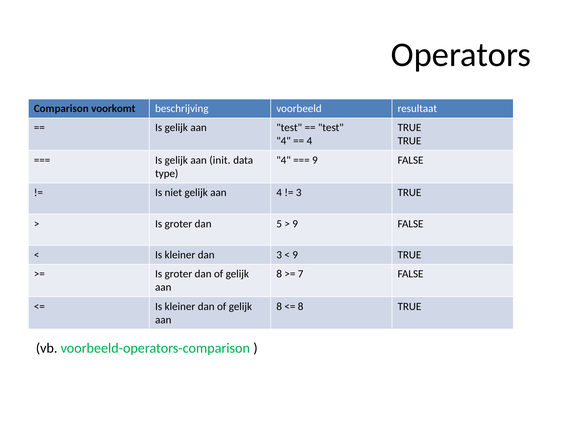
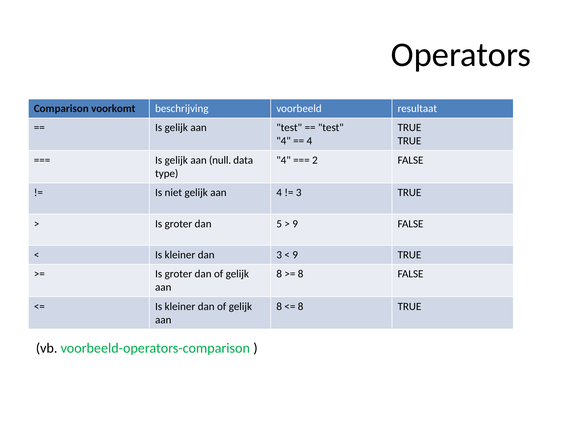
init: init -> null (220, 160)
9: 9 -> 2 (315, 160)
7: 7 -> 8 (301, 274)
